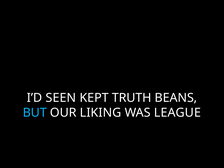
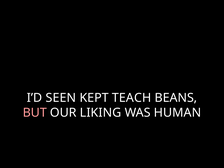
TRUTH: TRUTH -> TEACH (132, 98)
BUT colour: light blue -> pink (35, 113)
LEAGUE: LEAGUE -> HUMAN (177, 113)
